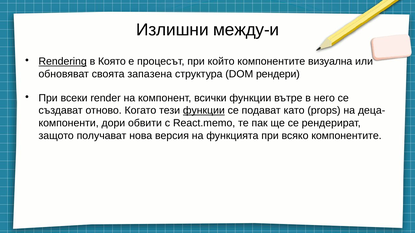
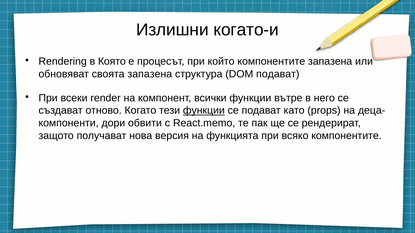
между-и: между-и -> когато-и (246, 30)
Rendering underline: present -> none (63, 62)
компонентите визуална: визуална -> запазена (330, 62)
DOM рендери: рендери -> подават (278, 74)
